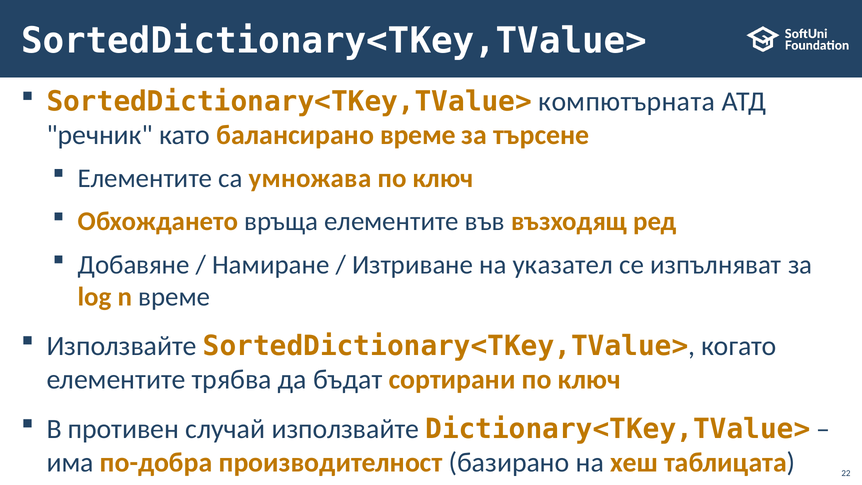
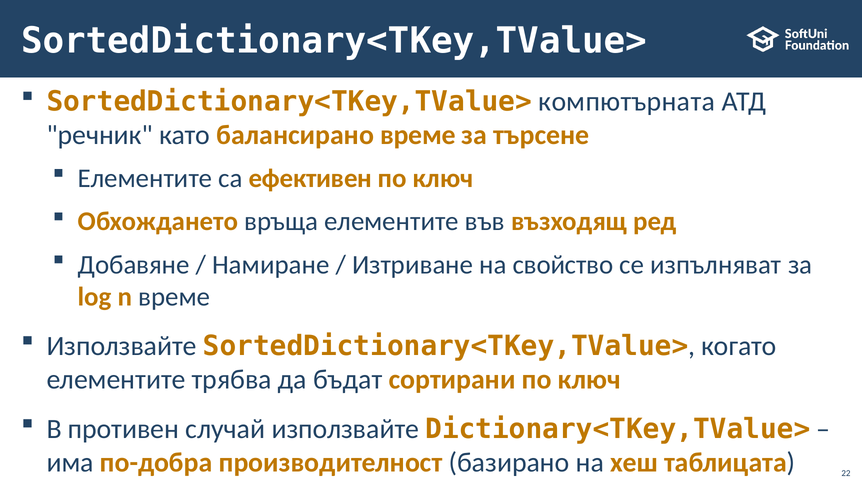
умножава: умножава -> ефективен (310, 178)
указател: указател -> свойство (563, 265)
